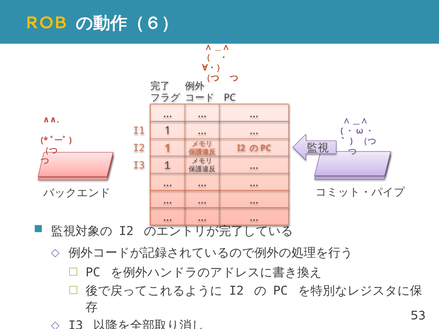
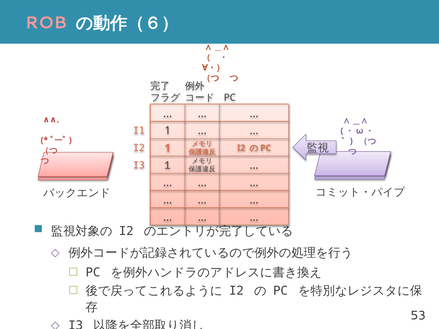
ROB colour: yellow -> pink (46, 23)
